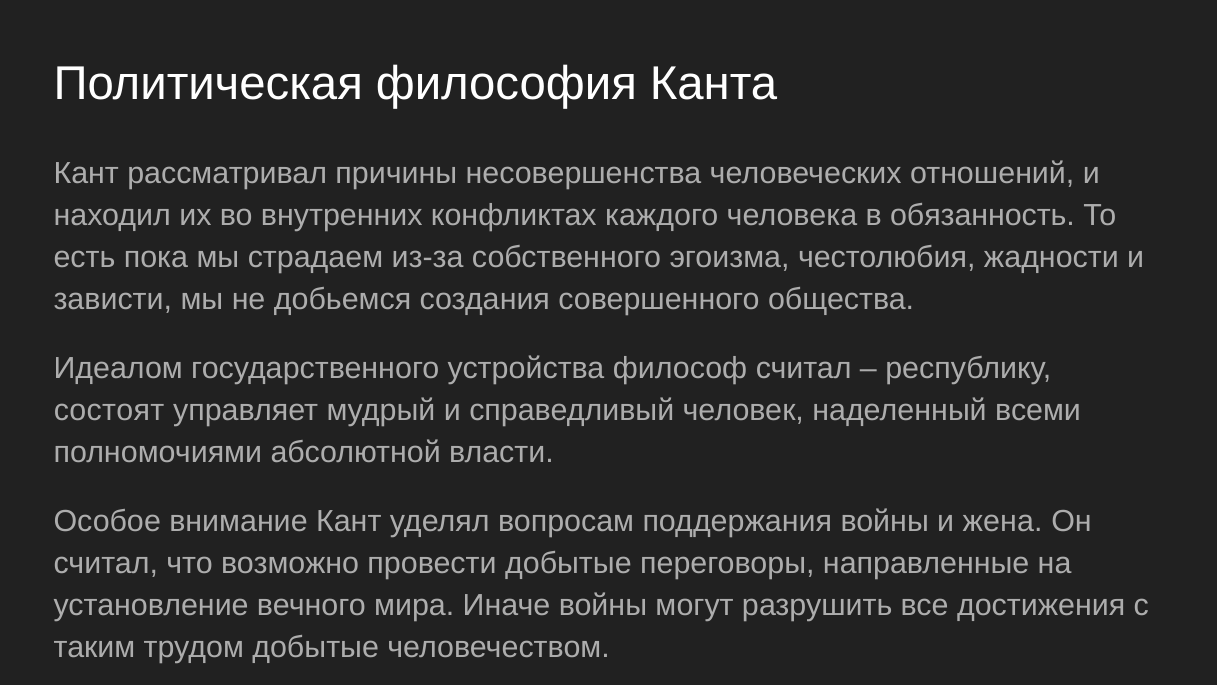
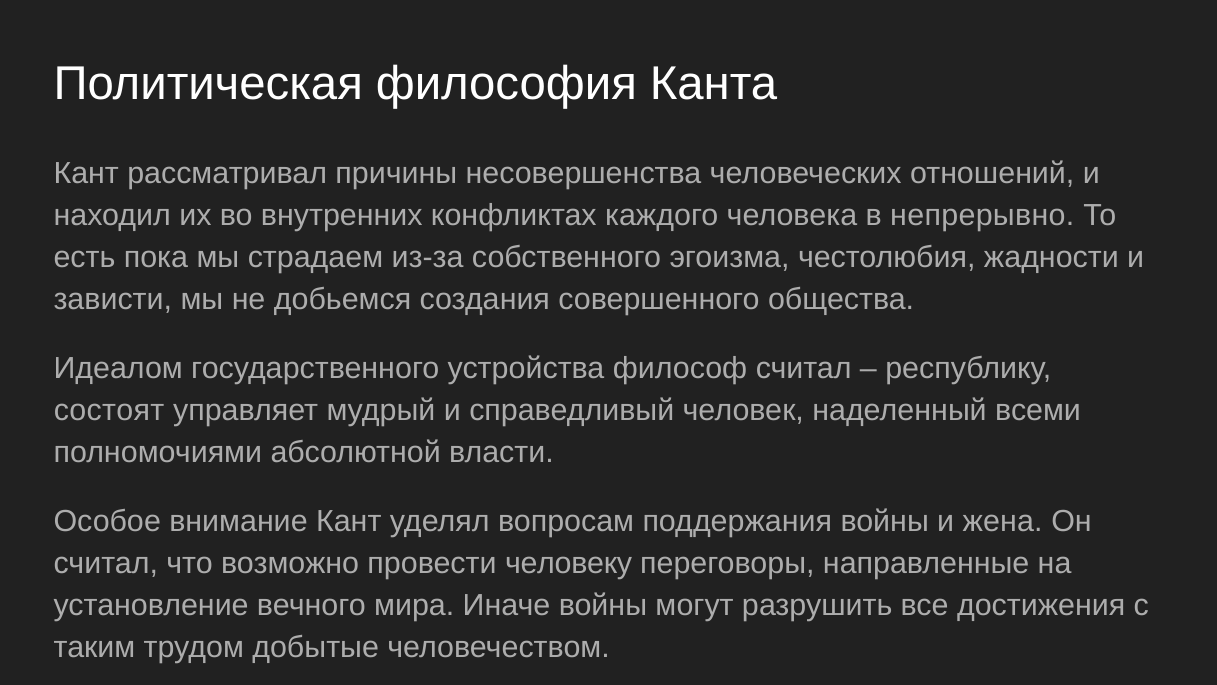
обязанность: обязанность -> непрерывно (982, 215)
провести добытые: добытые -> человеку (569, 563)
